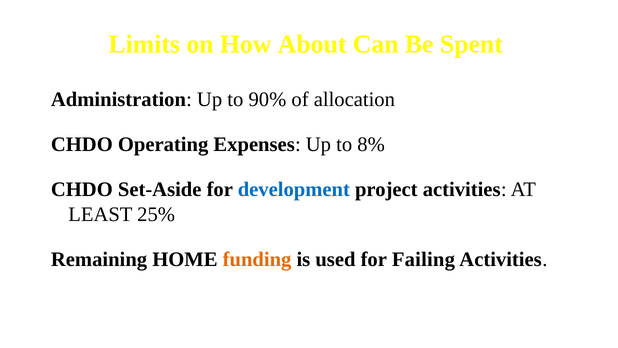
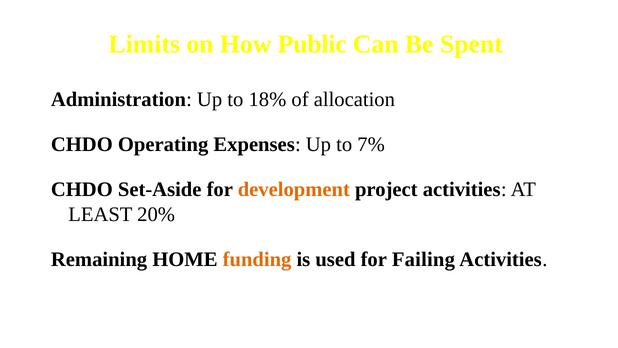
About: About -> Public (312, 44)
90%: 90% -> 18% (267, 99)
8%: 8% -> 7% (371, 144)
development colour: blue -> orange (294, 189)
25%: 25% -> 20% (156, 214)
